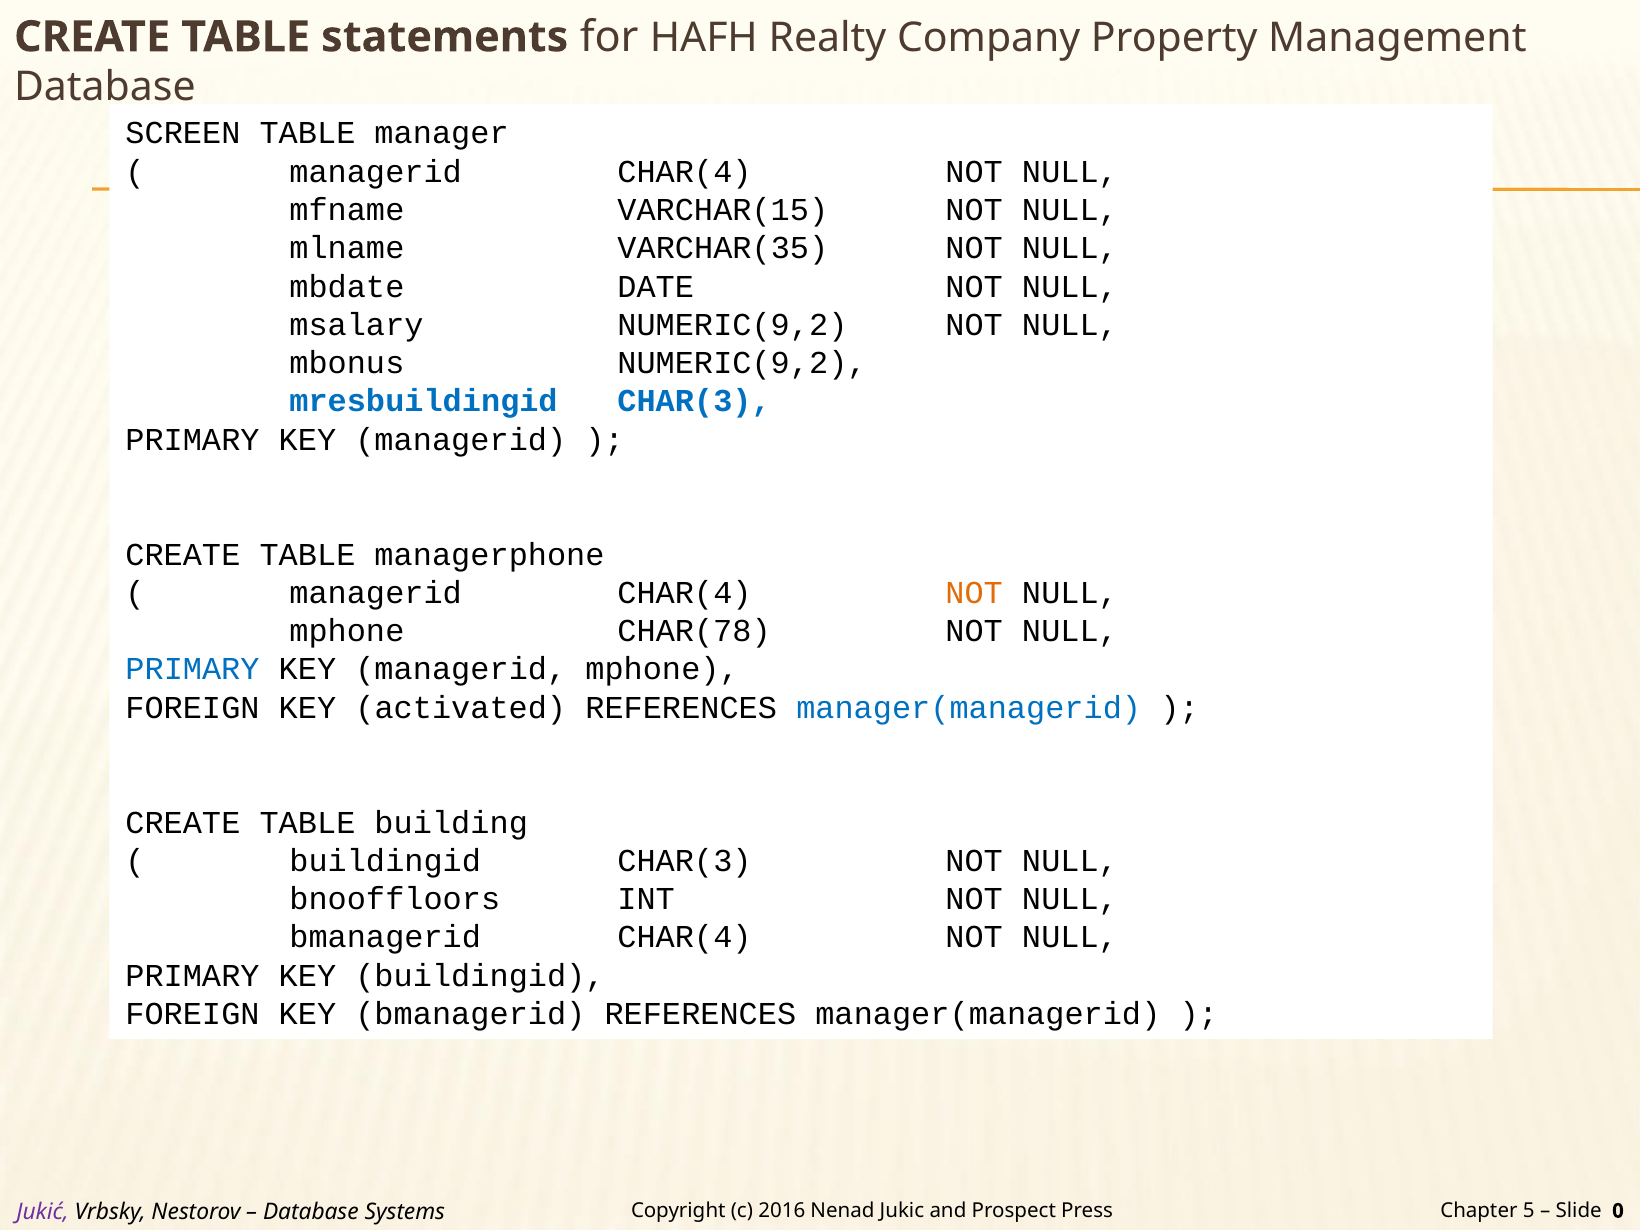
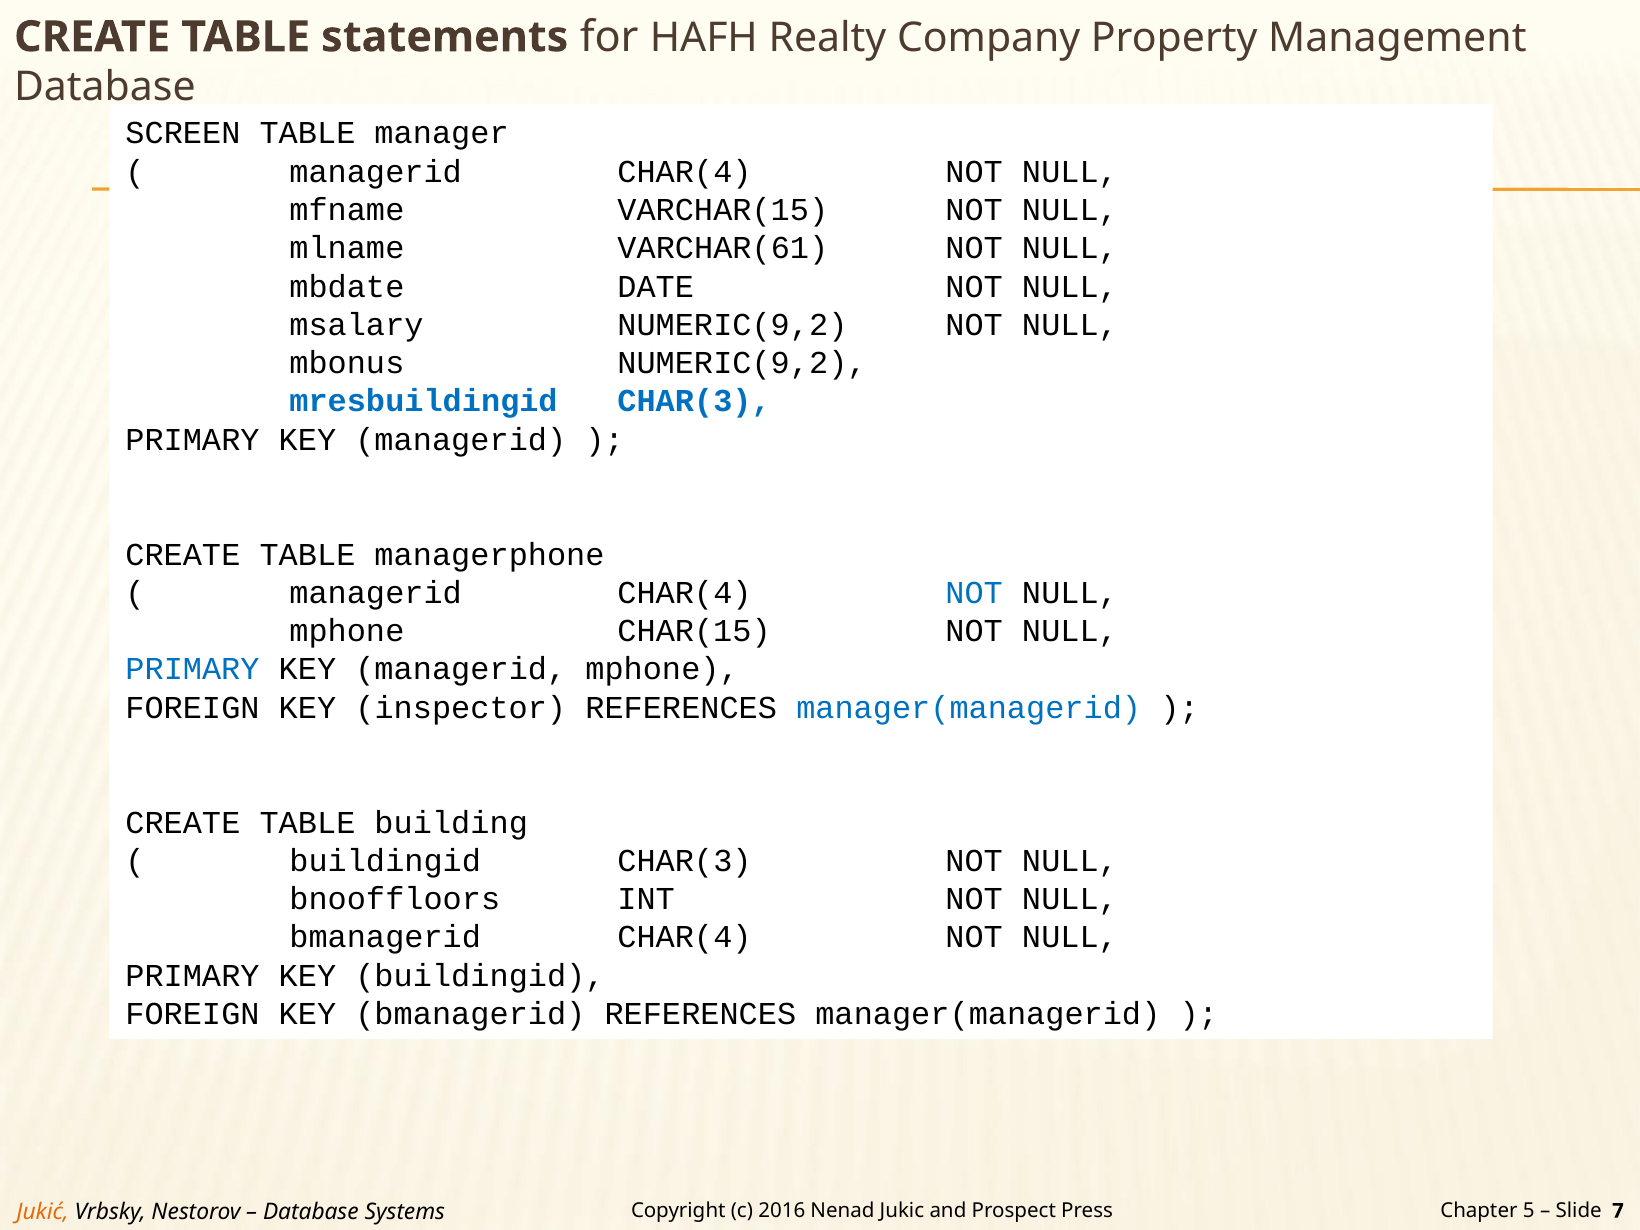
VARCHAR(35: VARCHAR(35 -> VARCHAR(61 (723, 248)
NOT colour: orange -> blue (974, 593)
CHAR(78: CHAR(78 -> CHAR(15 (694, 631)
activated: activated -> inspector (461, 708)
0: 0 -> 7 (1618, 1211)
Jukić colour: purple -> orange (43, 1212)
